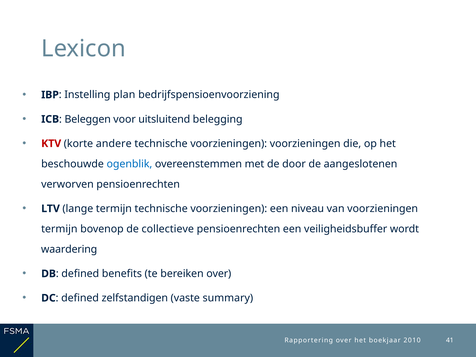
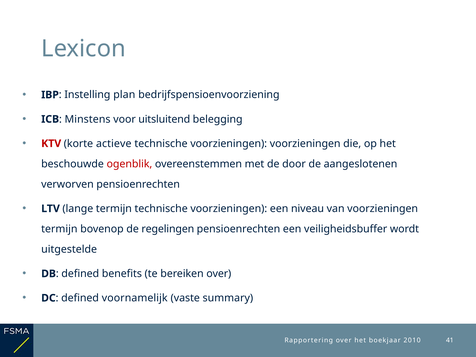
Beleggen: Beleggen -> Minstens (88, 119)
andere: andere -> actieve (114, 144)
ogenblik colour: blue -> red (129, 164)
collectieve: collectieve -> regelingen (168, 229)
waardering: waardering -> uitgestelde (69, 249)
zelfstandigen: zelfstandigen -> voornamelijk (135, 298)
